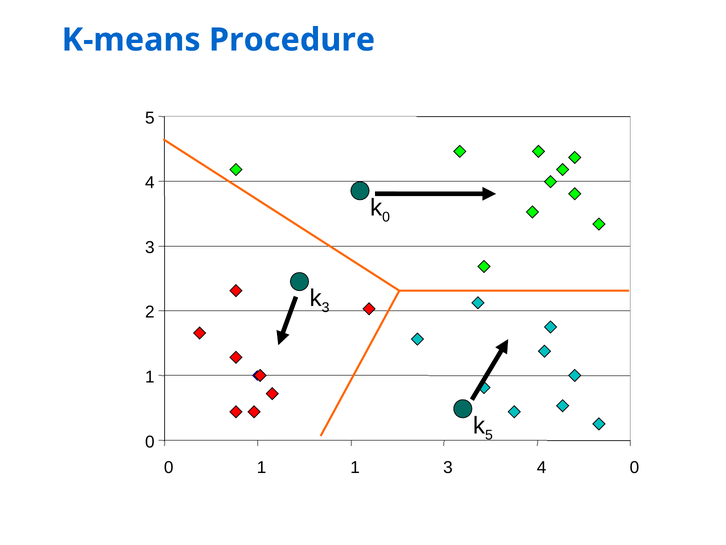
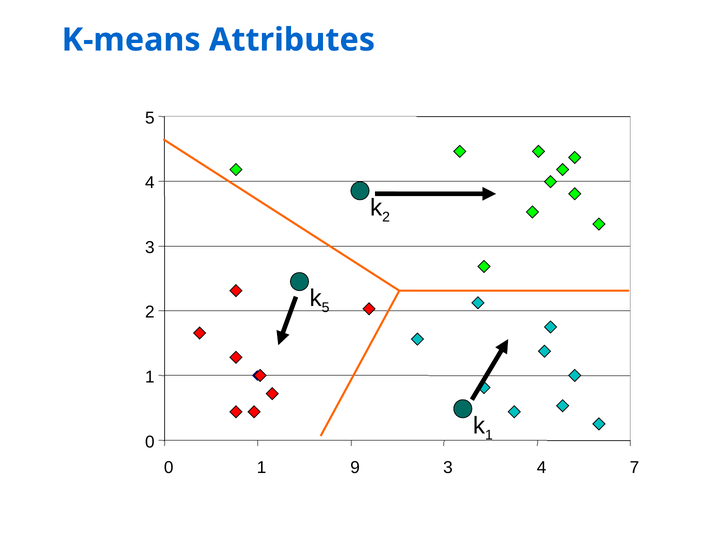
Procedure: Procedure -> Attributes (292, 40)
0: 0 -> 2 (386, 217)
3: 3 -> 5 (326, 307)
5: 5 -> 1 (489, 435)
1 1: 1 -> 9 (355, 467)
4 0: 0 -> 7 (635, 467)
